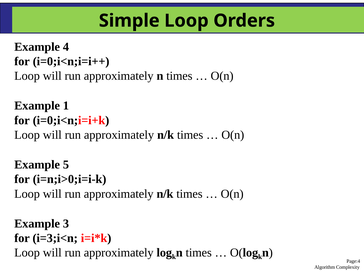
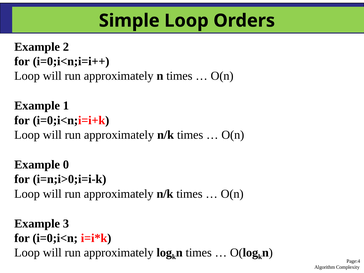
4: 4 -> 2 (66, 47)
5: 5 -> 0 (66, 165)
i=3;i<n: i=3;i<n -> i=0;i<n (55, 238)
